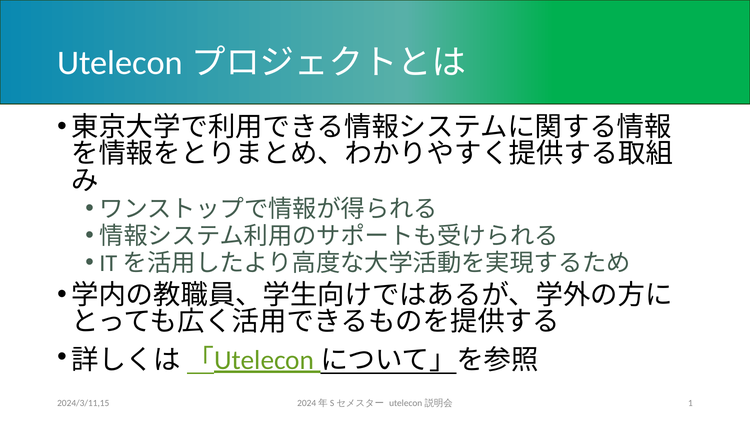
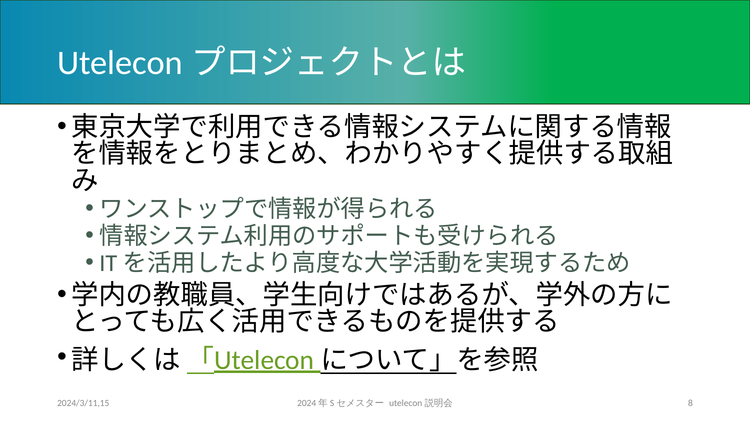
1: 1 -> 8 (690, 403)
